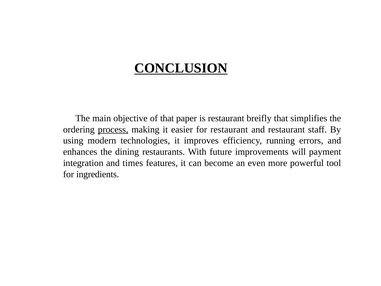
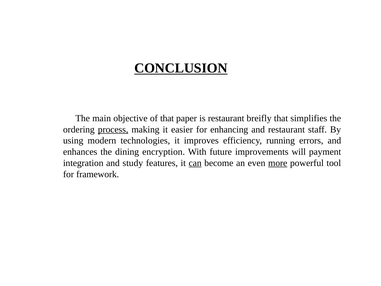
for restaurant: restaurant -> enhancing (229, 129)
restaurants: restaurants -> encryption (164, 152)
times: times -> study (133, 163)
can underline: none -> present (195, 163)
more underline: none -> present (278, 163)
ingredients: ingredients -> framework (98, 174)
